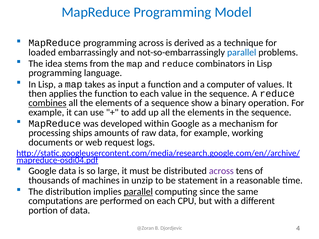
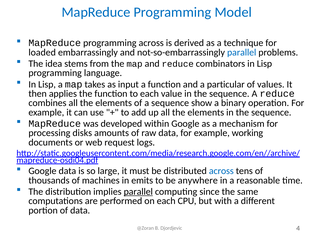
computer: computer -> particular (226, 84)
combines underline: present -> none (47, 103)
ships: ships -> disks (82, 133)
across colour: purple -> blue (221, 171)
unzip: unzip -> emits (142, 181)
statement: statement -> anywhere (198, 181)
